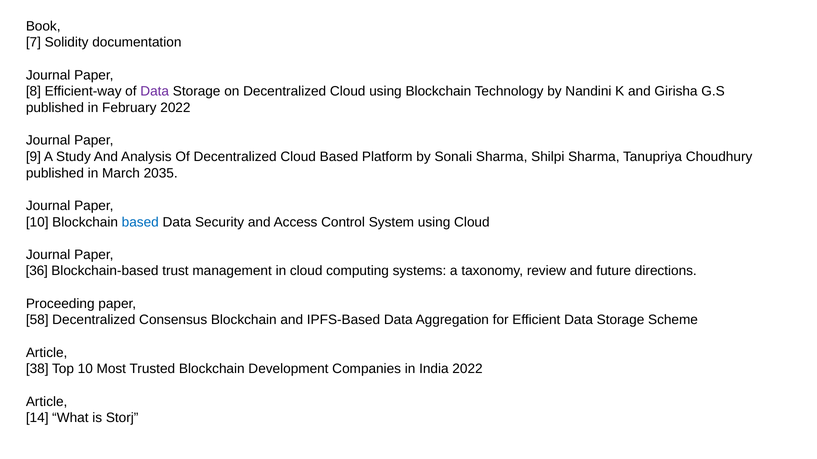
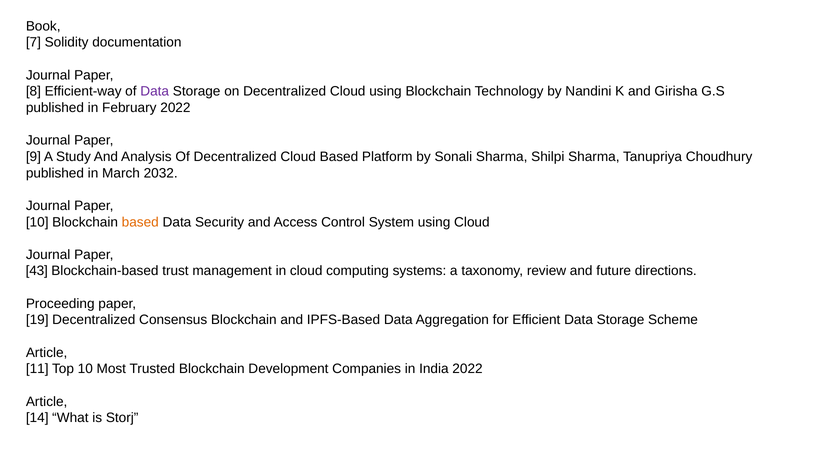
2035: 2035 -> 2032 (161, 173)
based colour: blue -> orange (140, 222)
36: 36 -> 43 (37, 271)
58: 58 -> 19 (37, 320)
38: 38 -> 11 (37, 369)
